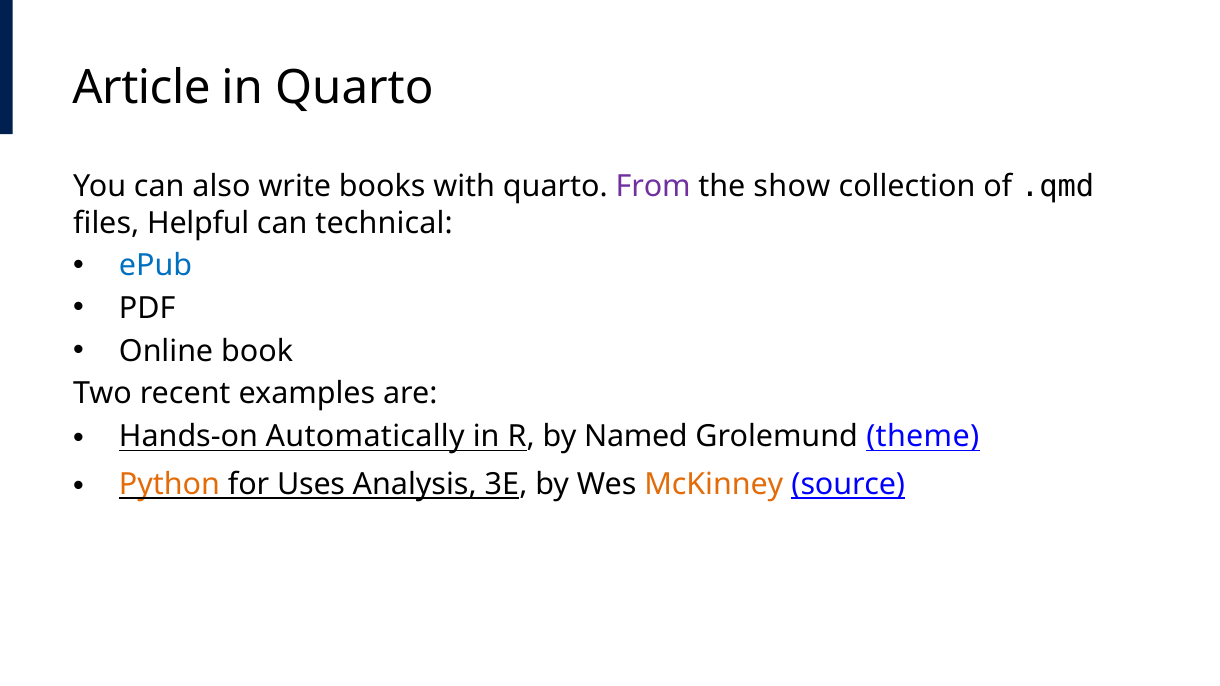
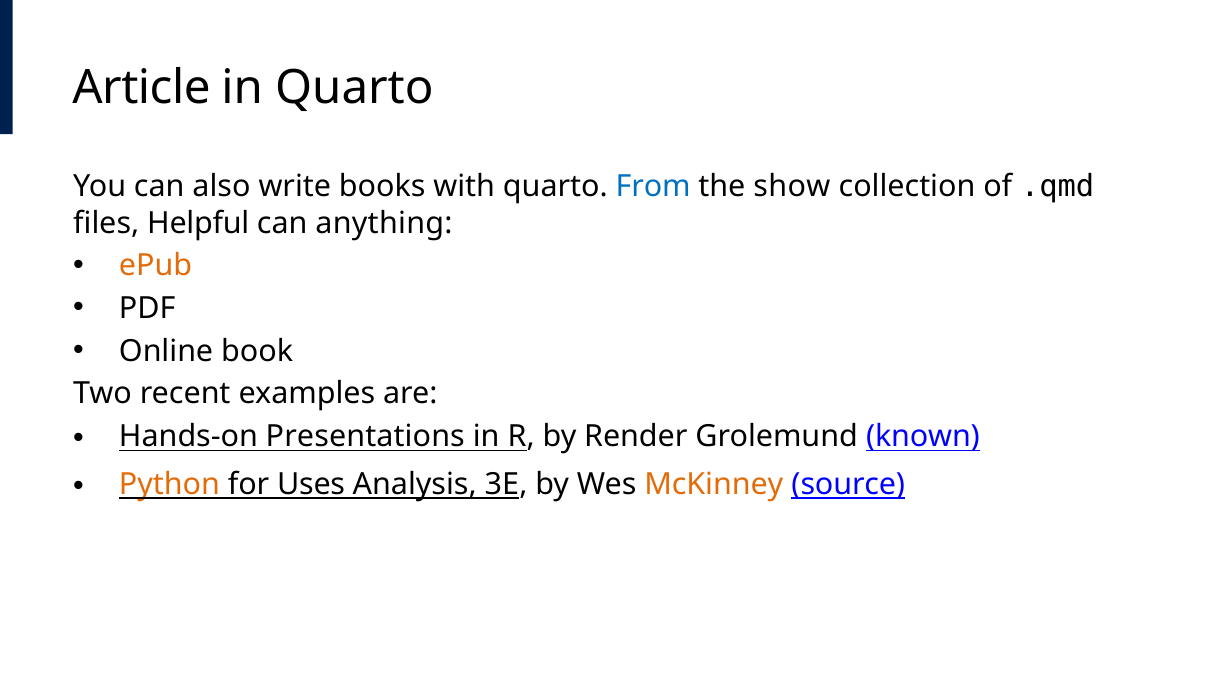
From colour: purple -> blue (653, 187)
technical: technical -> anything (384, 223)
ePub colour: blue -> orange (156, 266)
Automatically: Automatically -> Presentations (365, 437)
Named: Named -> Render (636, 437)
theme: theme -> known (923, 437)
